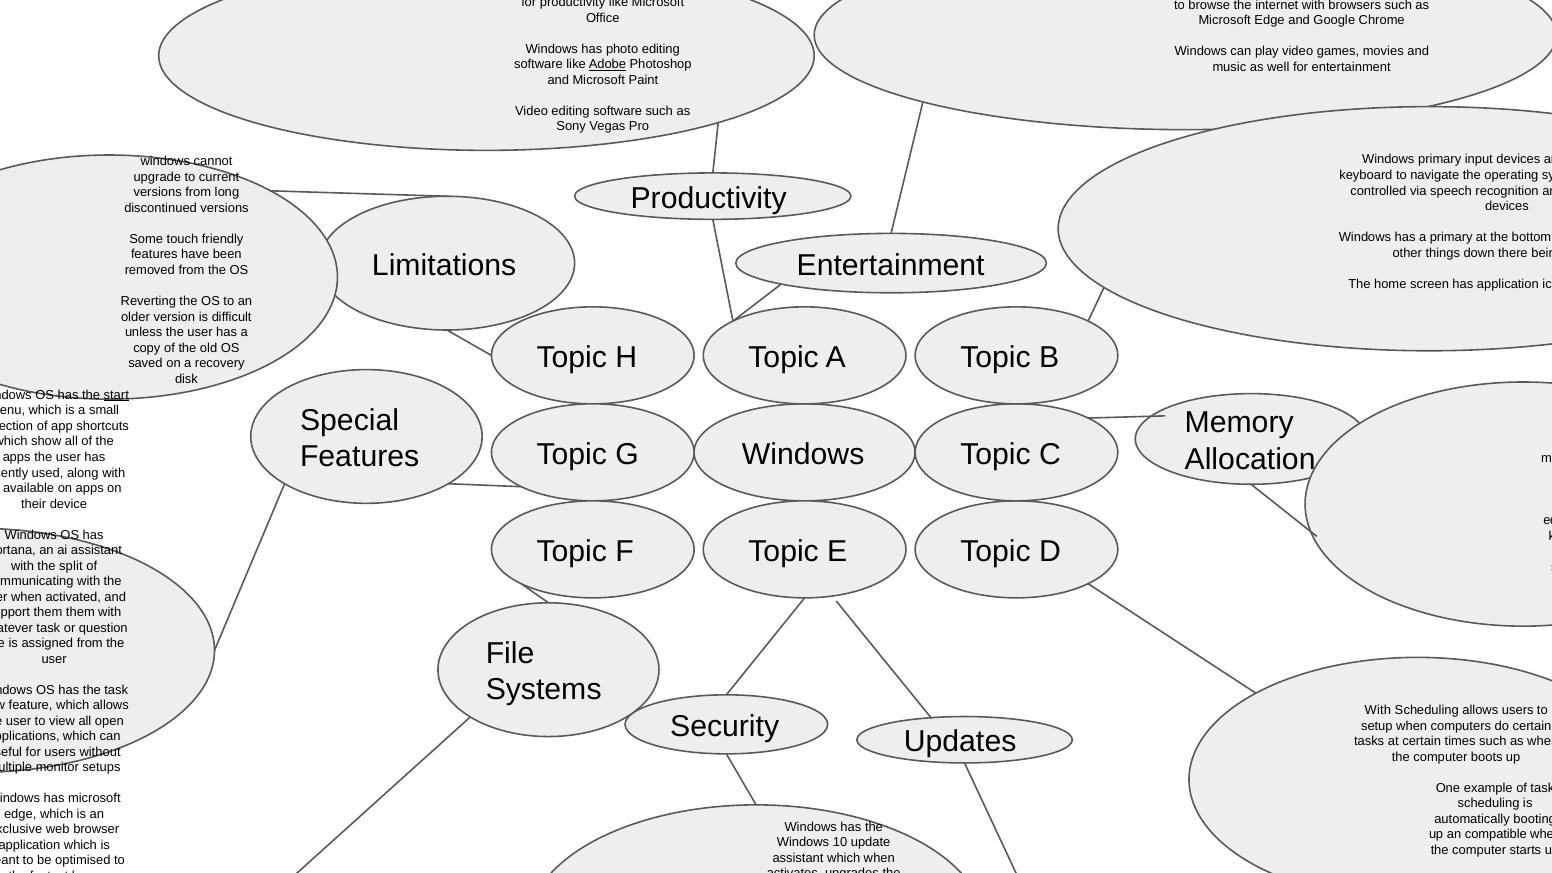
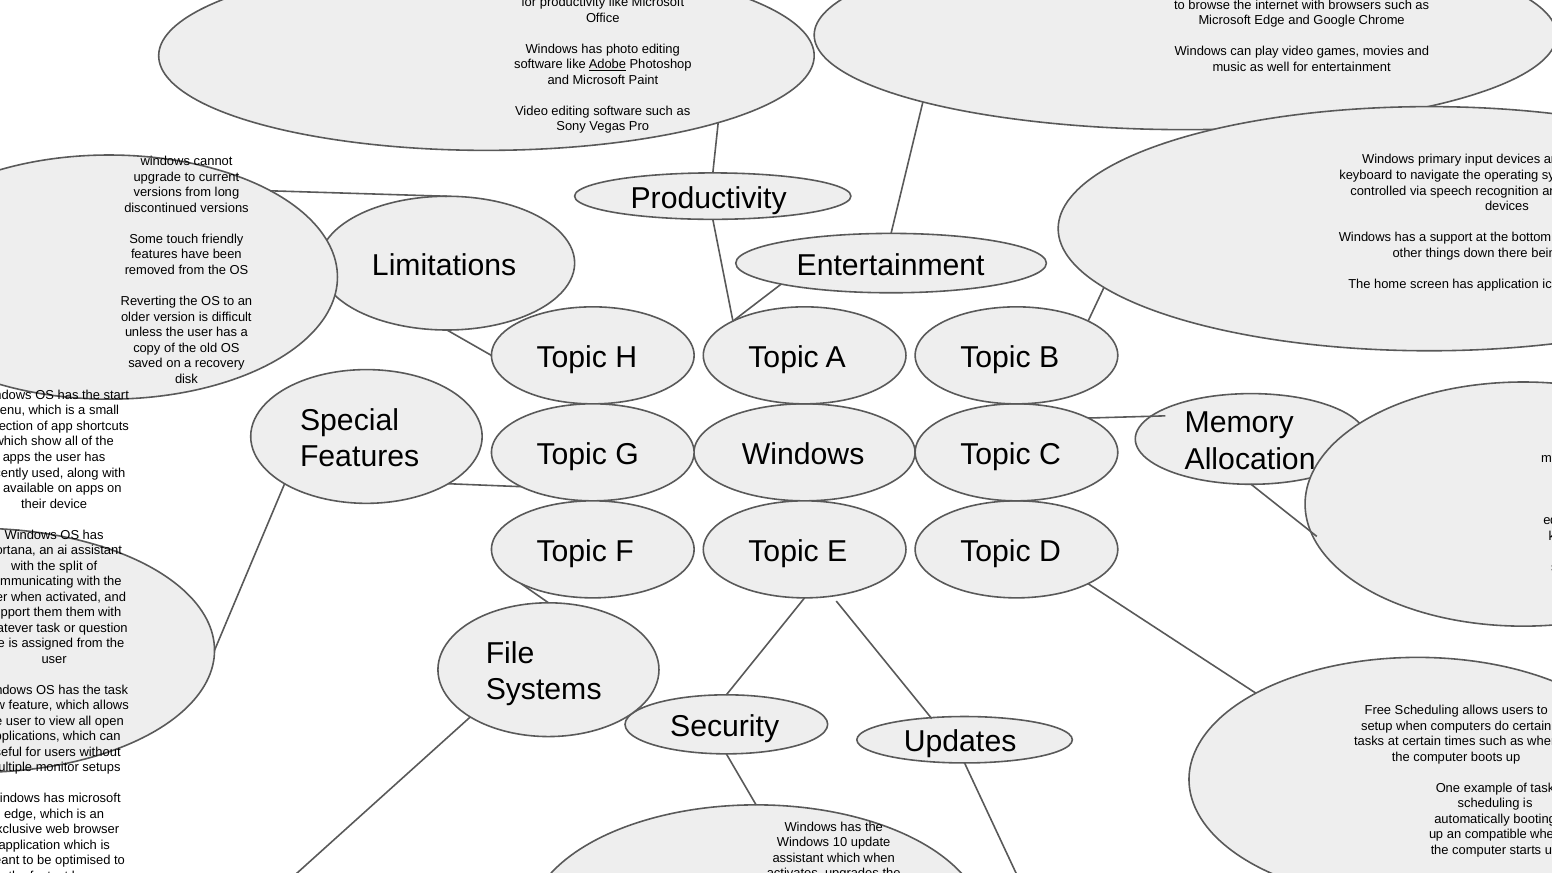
a primary: primary -> support (1451, 237)
start underline: present -> none (116, 395)
With: With -> Free (1378, 711)
